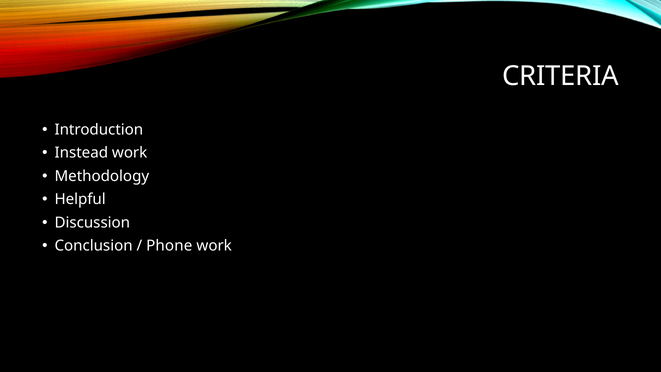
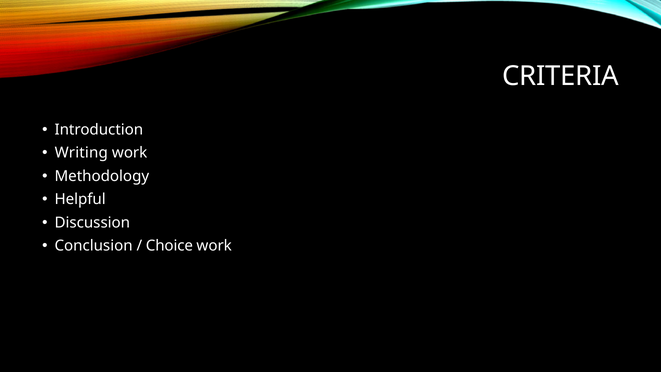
Instead: Instead -> Writing (81, 153)
Phone: Phone -> Choice (169, 246)
